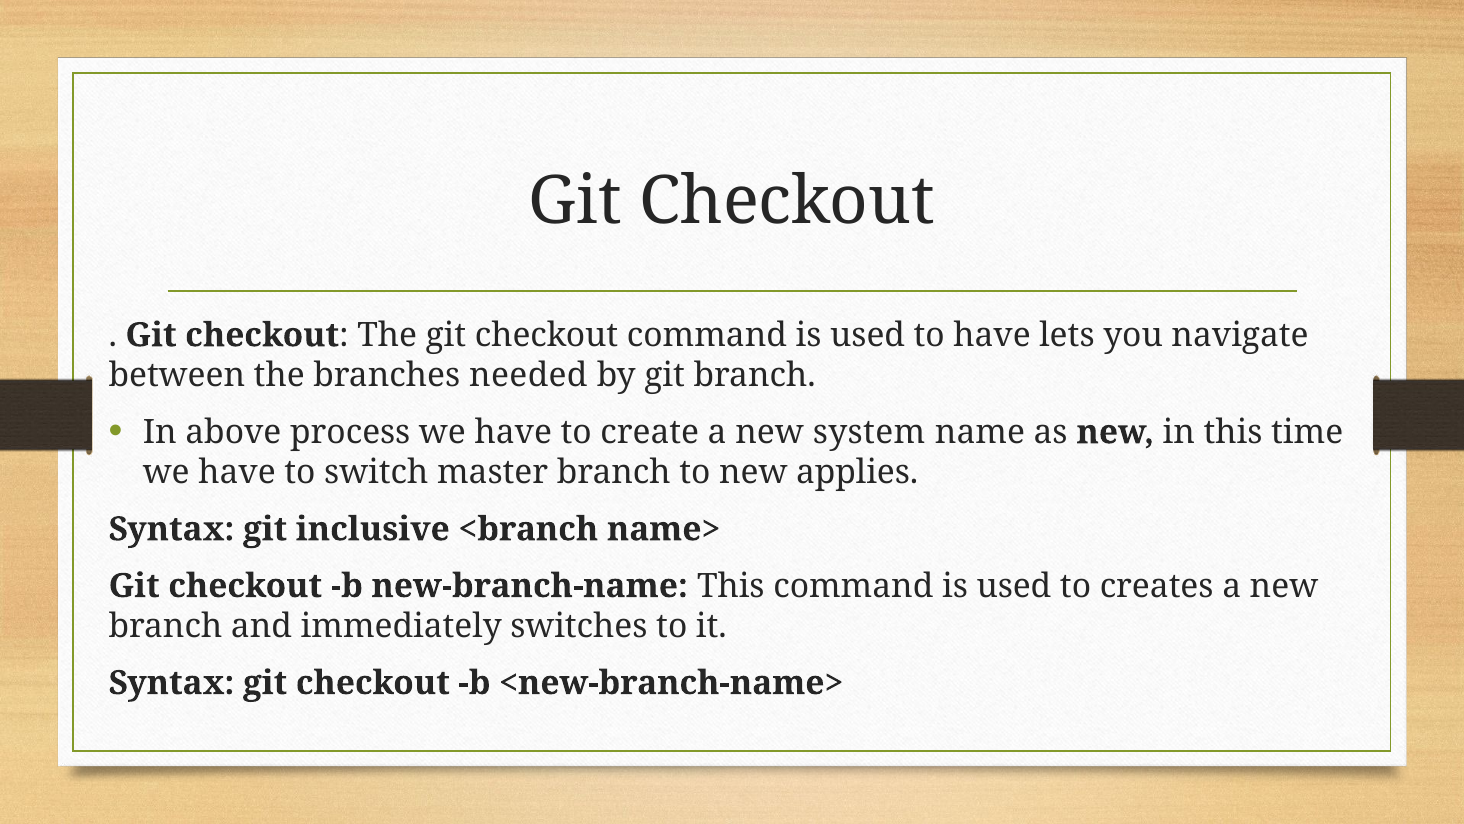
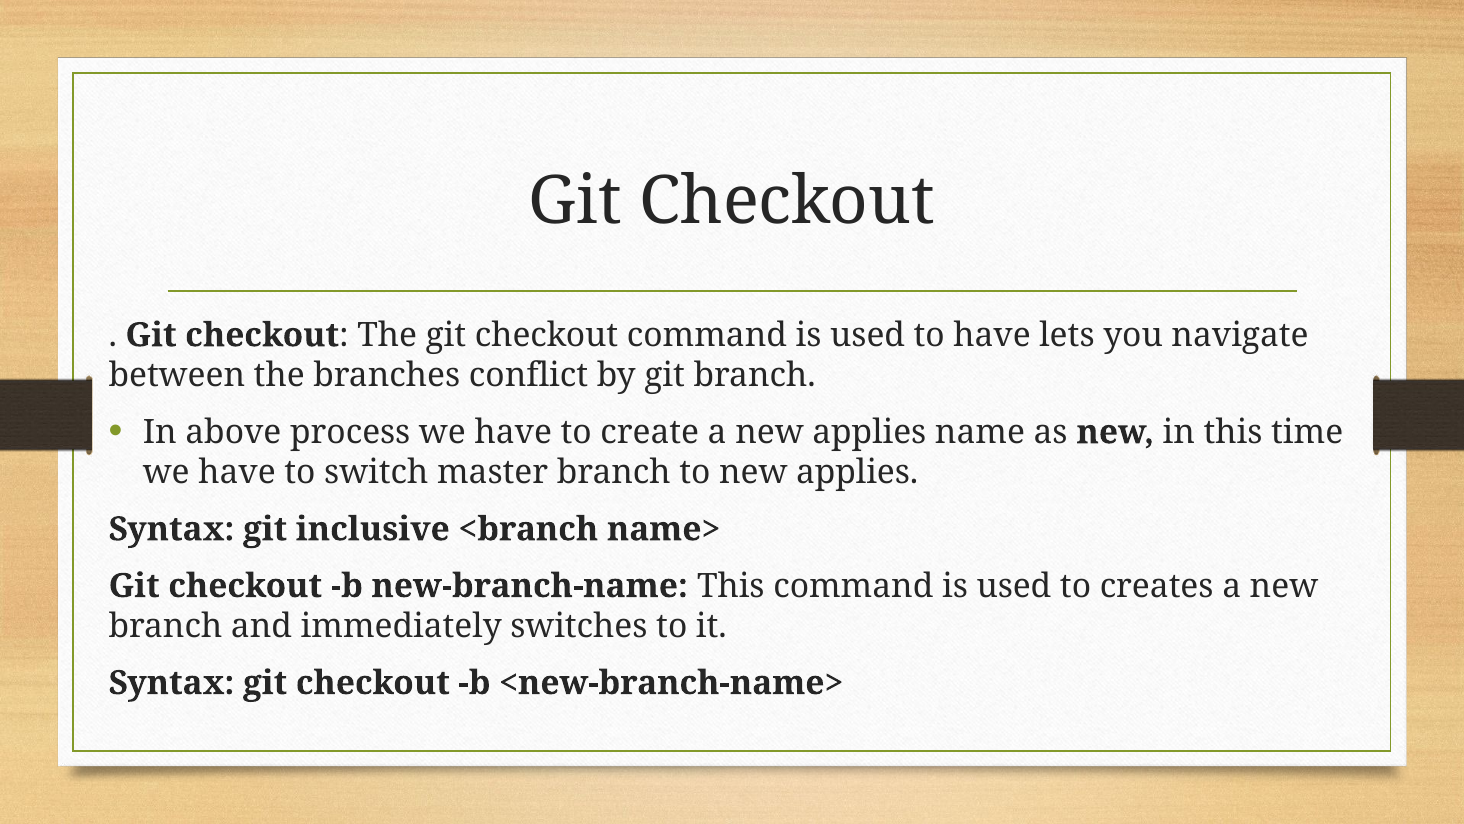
needed: needed -> conflict (529, 375)
a new system: system -> applies (869, 432)
